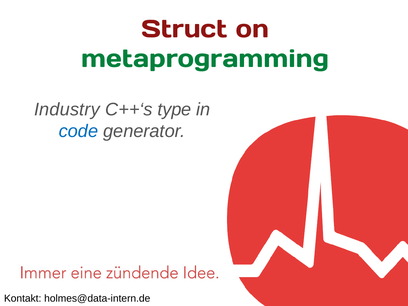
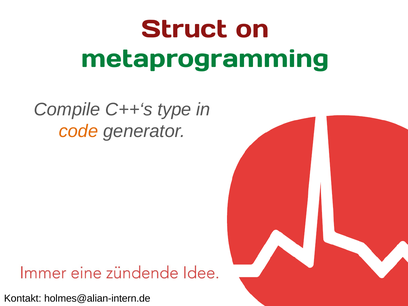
Industry: Industry -> Compile (67, 109)
code colour: blue -> orange (78, 131)
holmes@data-intern.de: holmes@data-intern.de -> holmes@alian-intern.de (97, 298)
